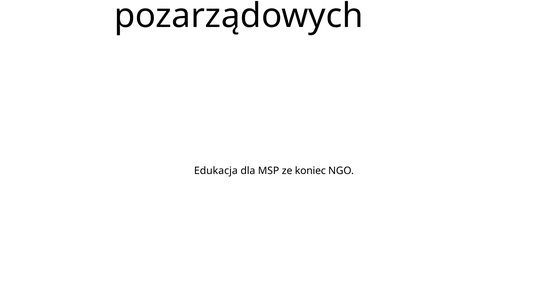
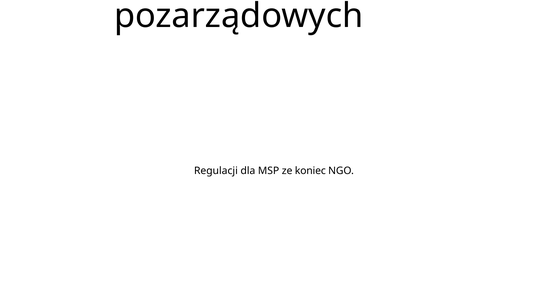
Edukacja: Edukacja -> Regulacji (216, 171)
